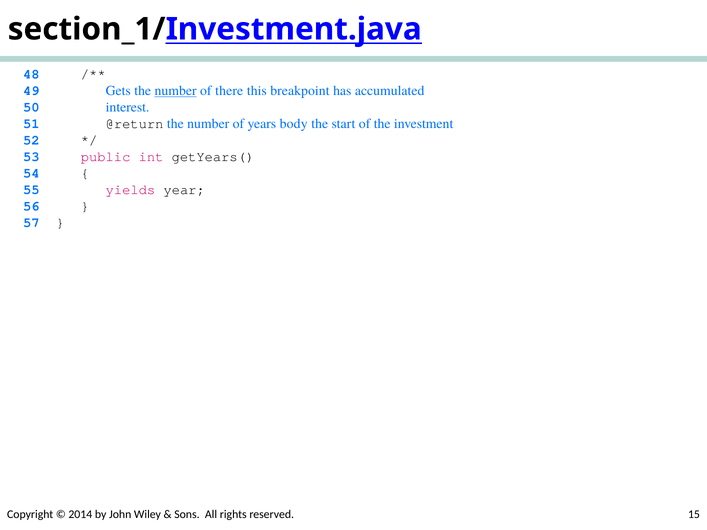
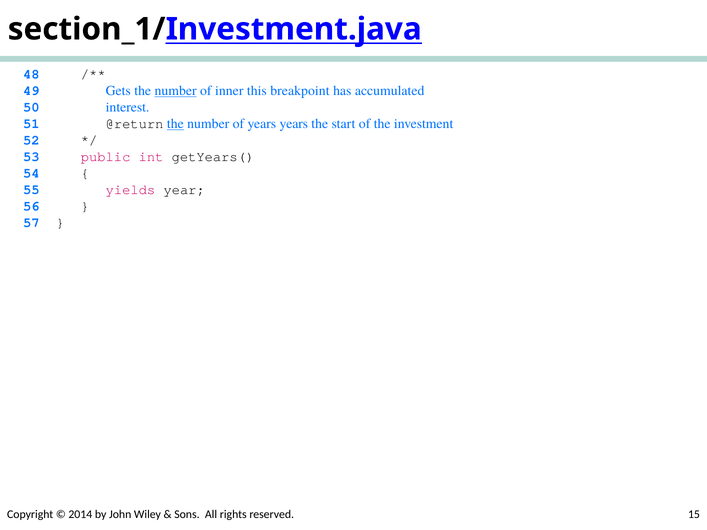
there: there -> inner (229, 91)
the underline: none -> present (175, 124)
years body: body -> years (294, 124)
